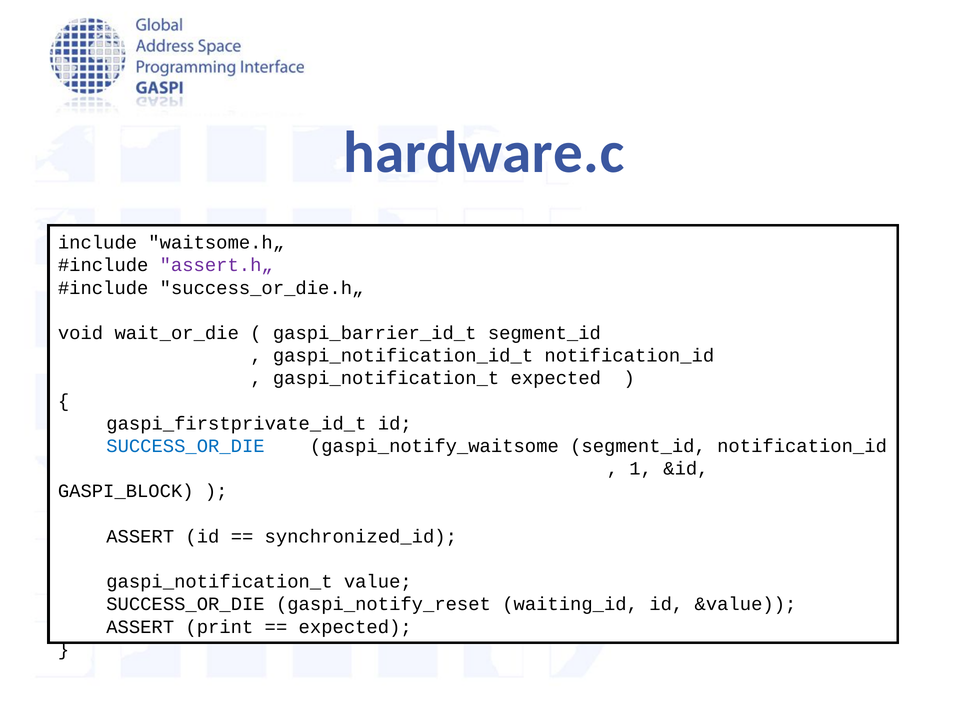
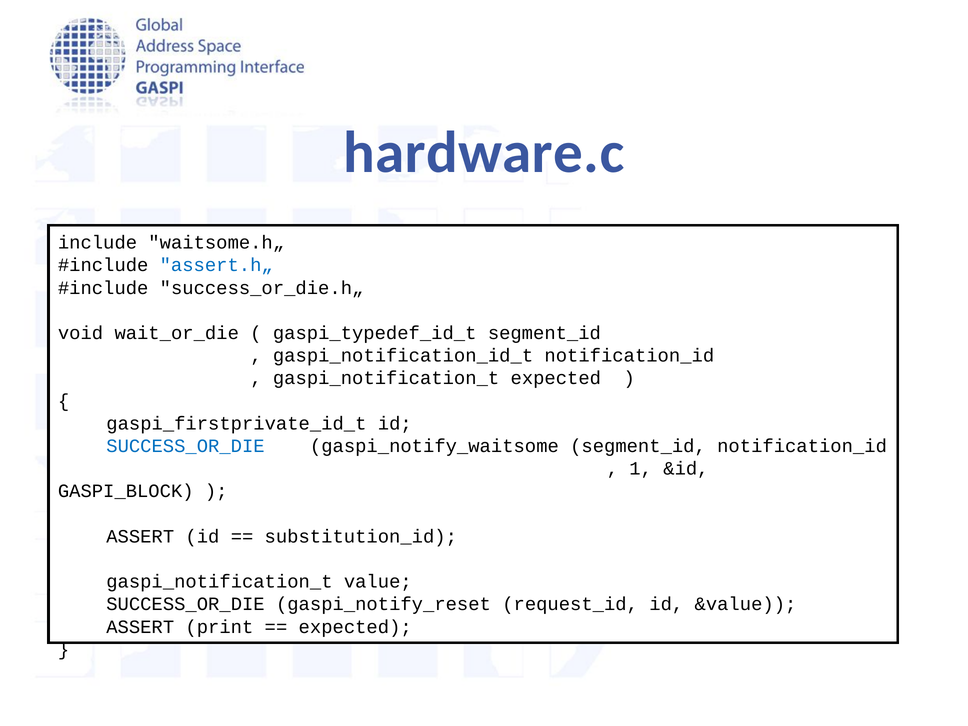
assert.h„ colour: purple -> blue (216, 265)
gaspi_barrier_id_t: gaspi_barrier_id_t -> gaspi_typedef_id_t (375, 333)
synchronized_id: synchronized_id -> substitution_id (361, 536)
waiting_id: waiting_id -> request_id (570, 604)
